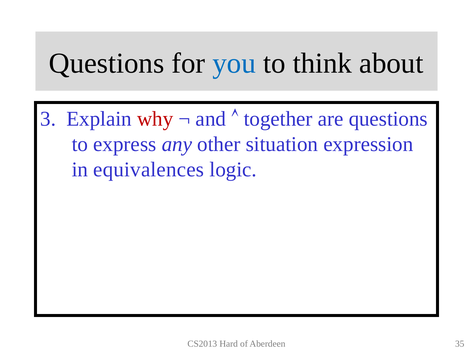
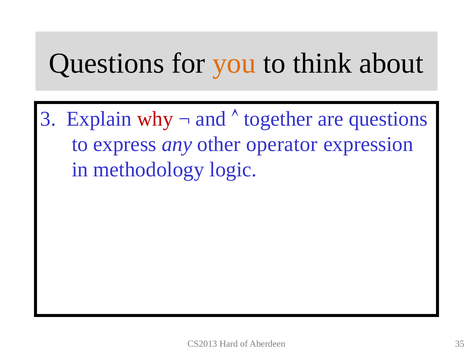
you colour: blue -> orange (234, 63)
situation: situation -> operator (282, 144)
equivalences: equivalences -> methodology (149, 169)
